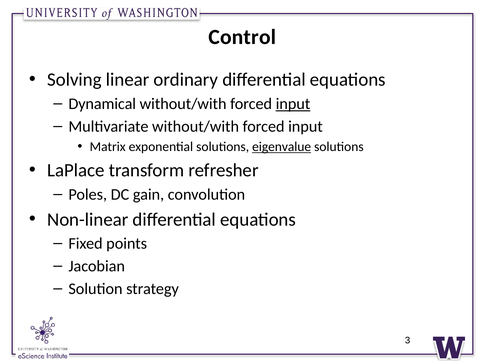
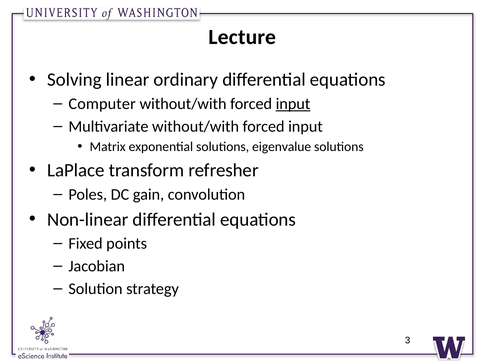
Control: Control -> Lecture (242, 37)
Dynamical: Dynamical -> Computer (102, 104)
eigenvalue underline: present -> none (282, 147)
